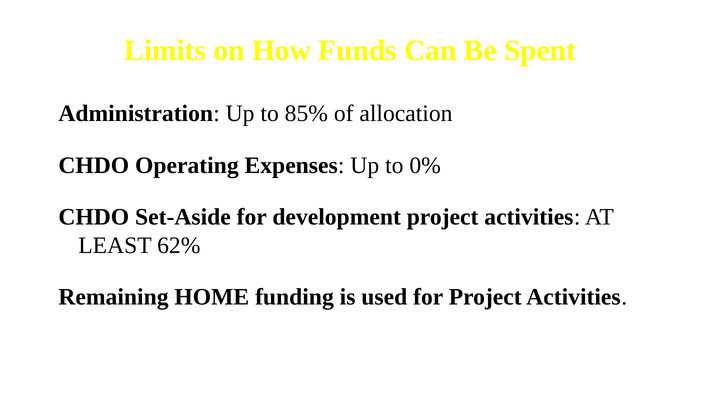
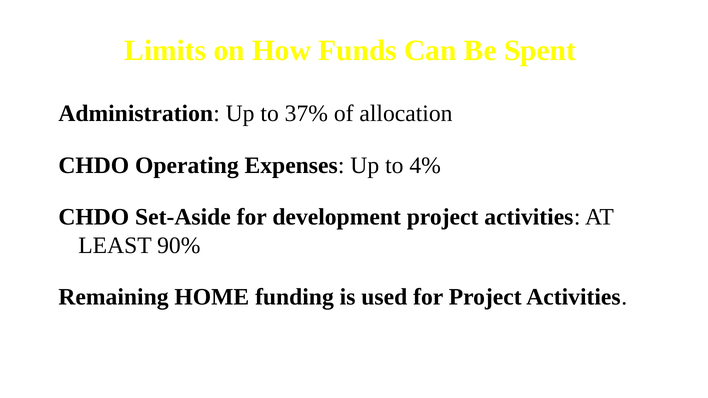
85%: 85% -> 37% (306, 114)
0%: 0% -> 4% (425, 165)
62%: 62% -> 90% (179, 245)
